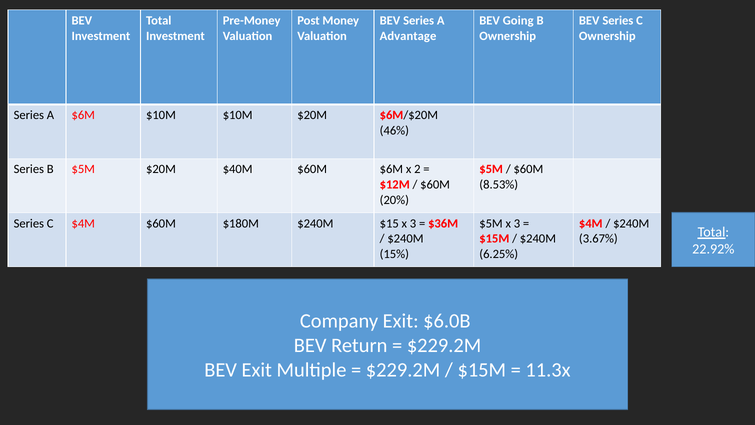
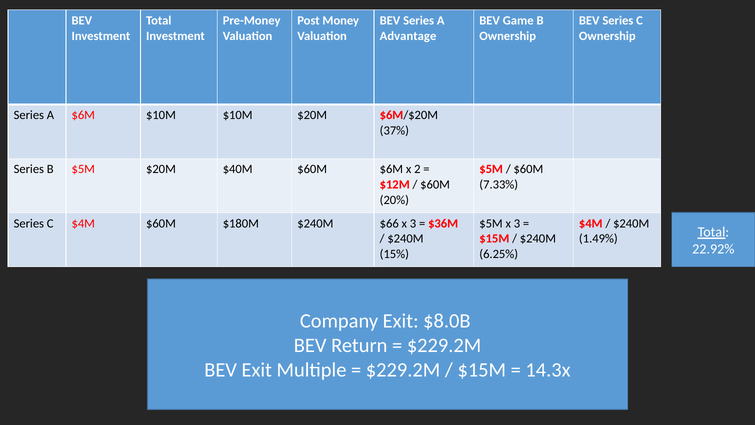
Going: Going -> Game (518, 20)
46%: 46% -> 37% (394, 130)
8.53%: 8.53% -> 7.33% (499, 185)
$15: $15 -> $66 (389, 223)
3.67%: 3.67% -> 1.49% (598, 239)
$6.0B: $6.0B -> $8.0B (447, 321)
11.3x: 11.3x -> 14.3x (548, 370)
